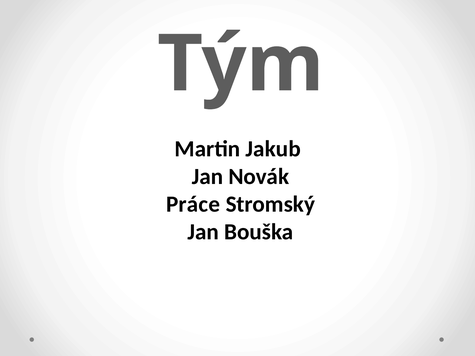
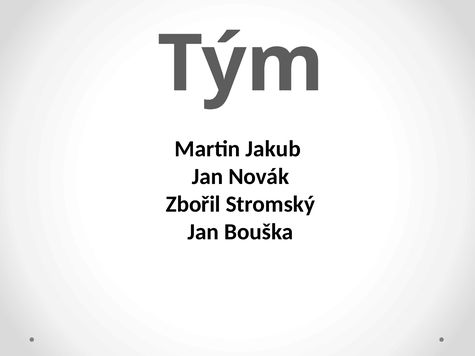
Práce: Práce -> Zbořil (193, 204)
